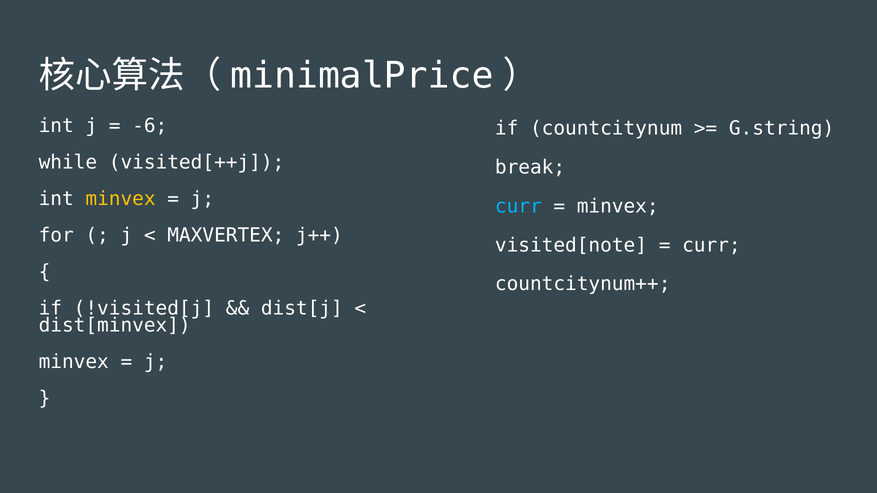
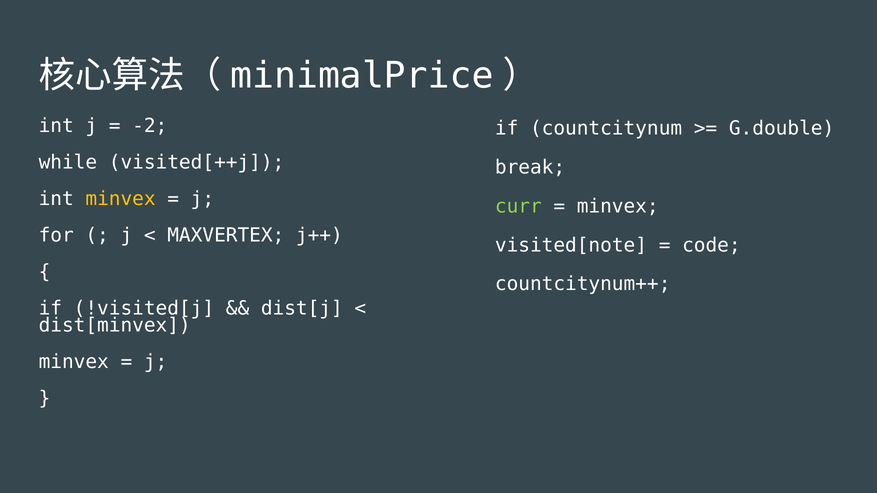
-6: -6 -> -2 (150, 126)
G.string: G.string -> G.double (782, 128)
curr colour: light blue -> light green (518, 206)
curr: curr -> code (711, 245)
